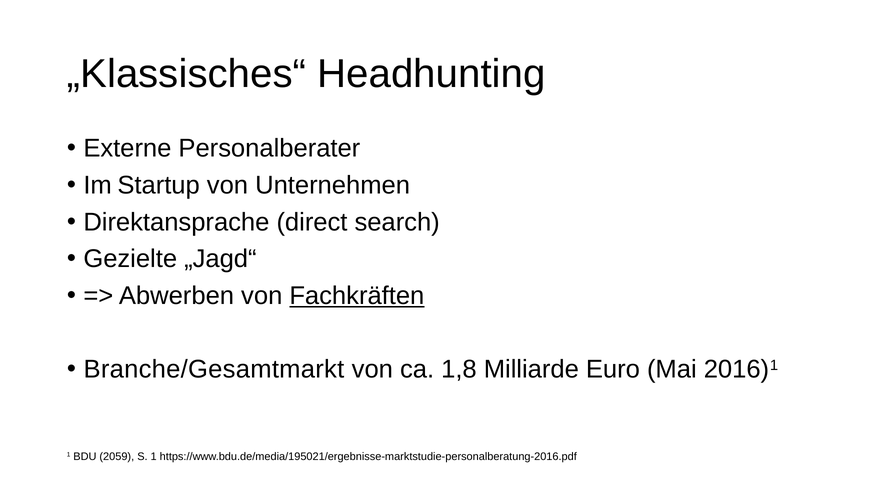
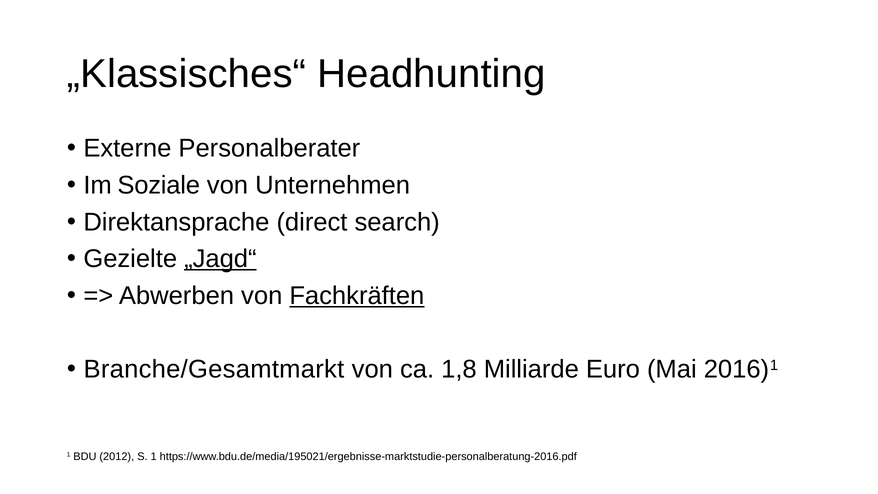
Startup: Startup -> Soziale (159, 185)
„Jagd“ underline: none -> present (220, 259)
2059: 2059 -> 2012 (117, 456)
